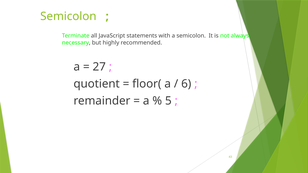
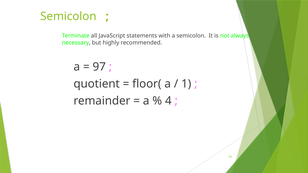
27: 27 -> 97 (99, 67)
6: 6 -> 1 (186, 84)
5: 5 -> 4 (168, 101)
